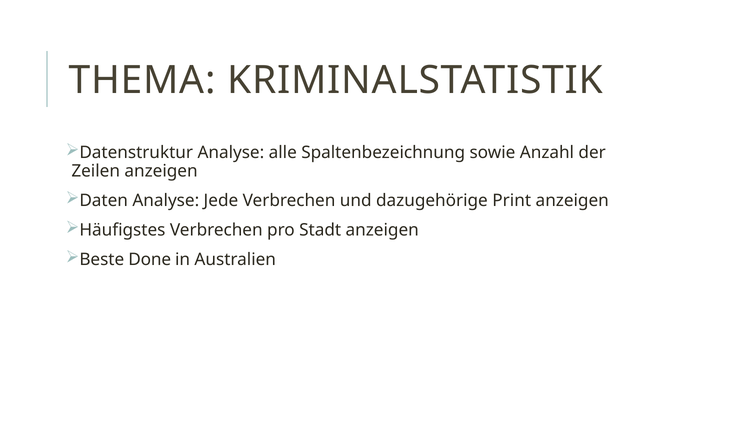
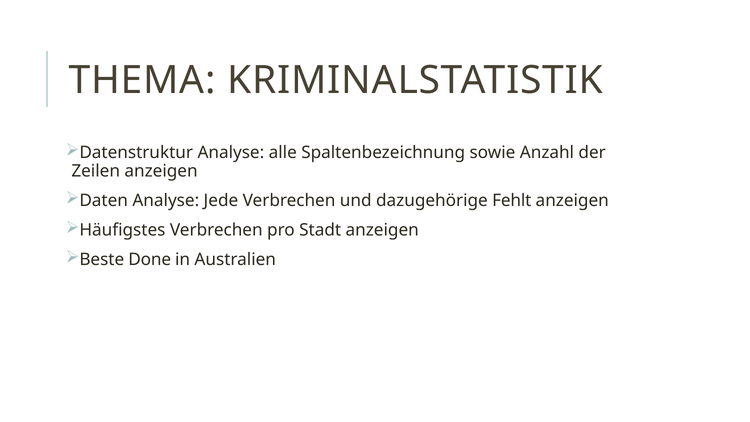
Print: Print -> Fehlt (512, 201)
